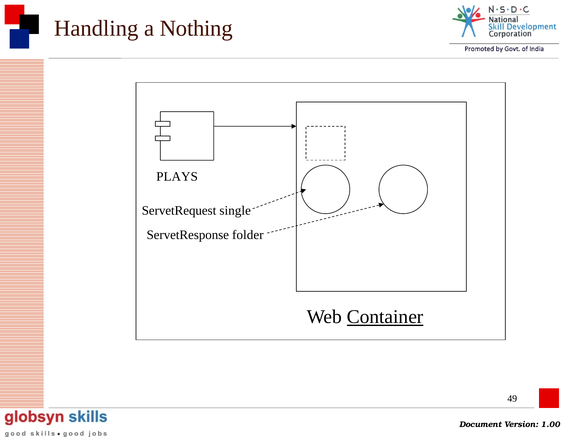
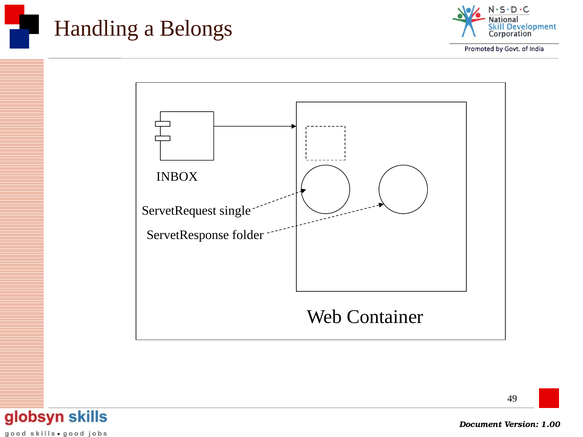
Nothing: Nothing -> Belongs (196, 28)
PLAYS: PLAYS -> INBOX (177, 177)
Container underline: present -> none (385, 317)
